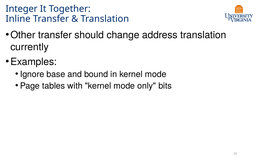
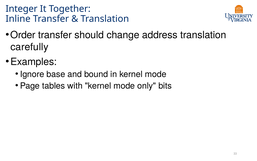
Other: Other -> Order (23, 35)
currently: currently -> carefully (29, 47)
